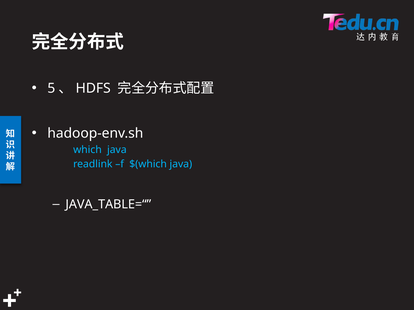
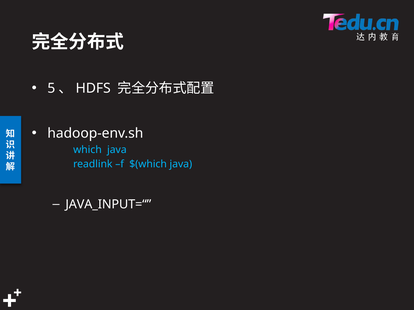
JAVA_TABLE=“: JAVA_TABLE=“ -> JAVA_INPUT=“ (108, 205)
